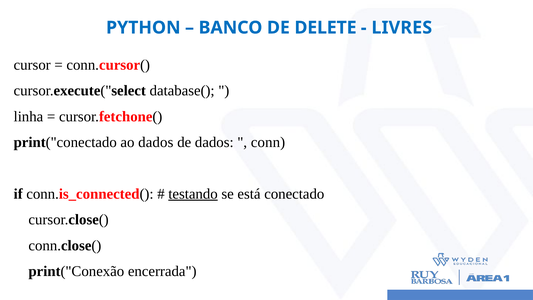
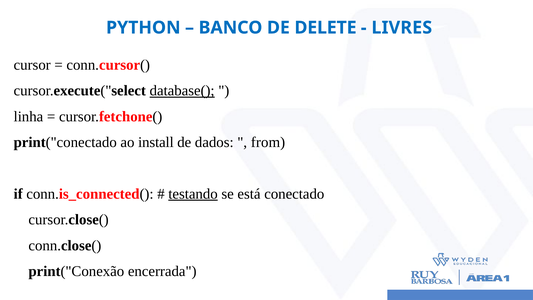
database( underline: none -> present (182, 91)
ao dados: dados -> install (156, 142)
conn: conn -> from (268, 142)
